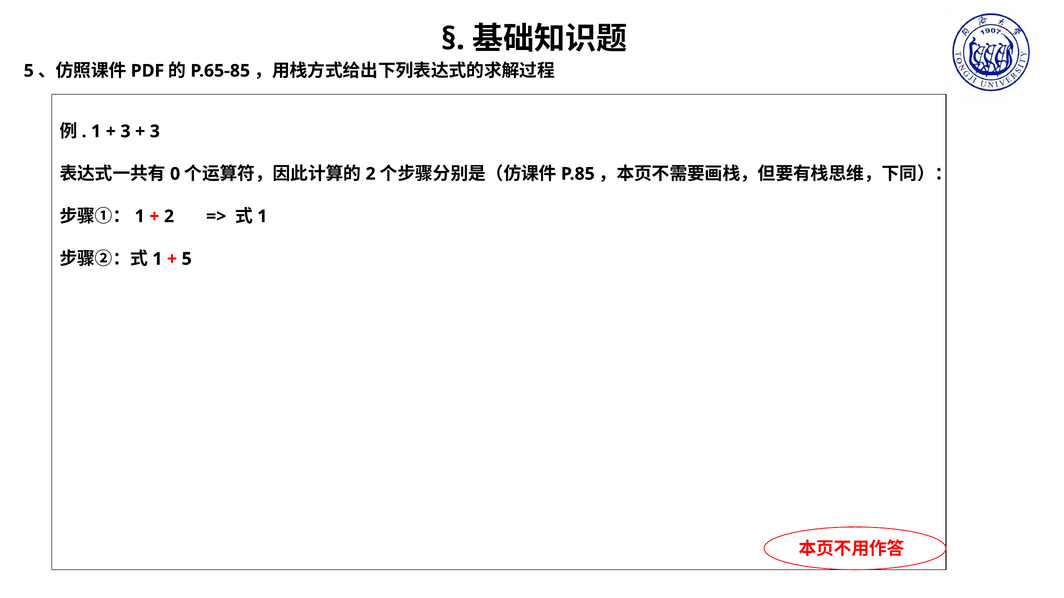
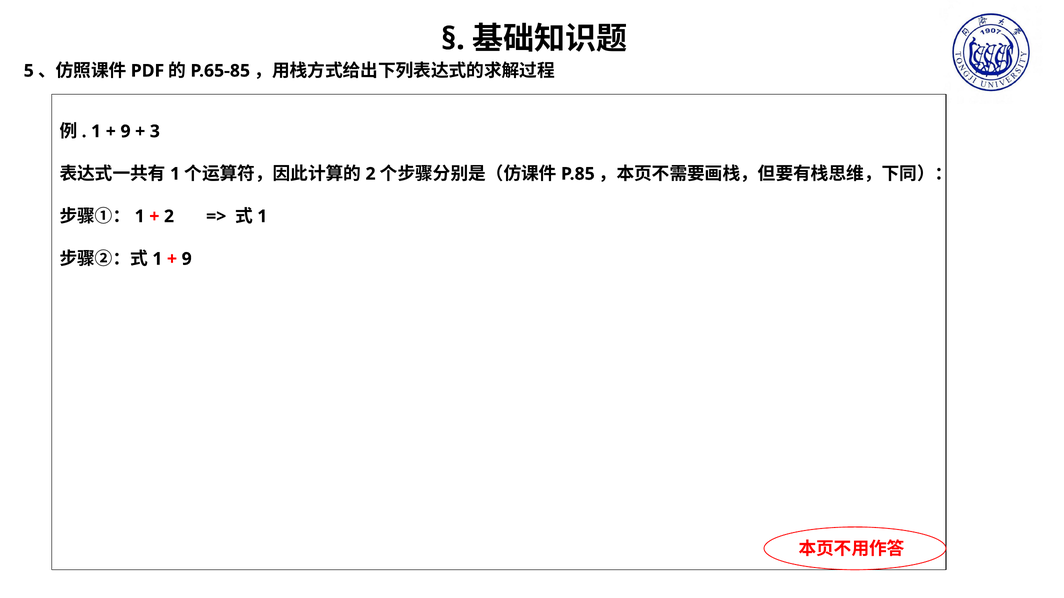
3: 3 -> 9 (126, 132)
0: 0 -> 1 (175, 174)
5: 5 -> 9 (187, 259)
